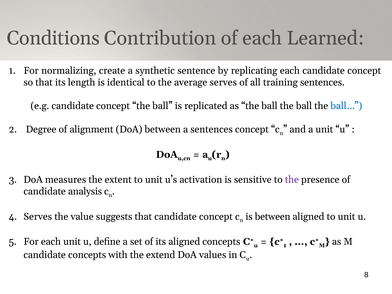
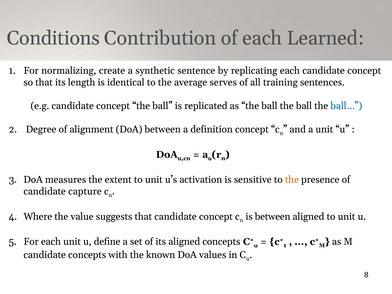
a sentences: sentences -> definition (212, 129)
the colour: purple -> orange (292, 180)
analysis: analysis -> capture (85, 191)
Serves: Serves -> Where (38, 217)
extend: extend -> known (161, 255)
